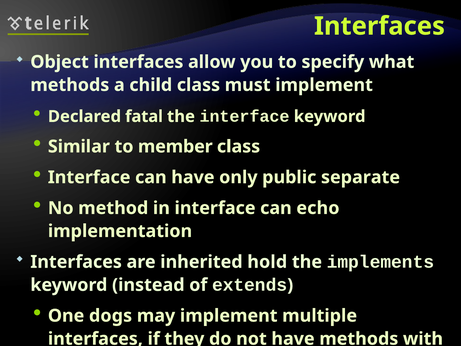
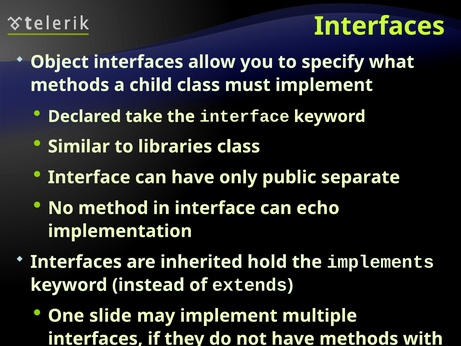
fatal: fatal -> take (144, 116)
member: member -> libraries (175, 146)
dogs: dogs -> slide (110, 316)
